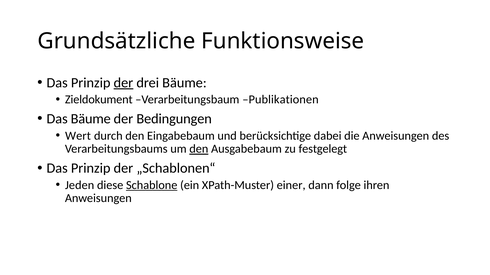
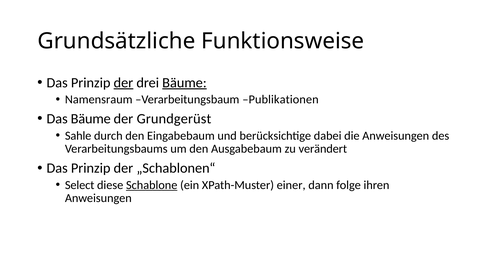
Bäume underline: none -> present (184, 83)
Zieldokument: Zieldokument -> Namensraum (99, 100)
Bedingungen: Bedingungen -> Grundgerüst (174, 119)
Wert: Wert -> Sahle (78, 136)
den underline: present -> none (199, 149)
festgelegt: festgelegt -> verändert (323, 149)
Jeden: Jeden -> Select (80, 186)
